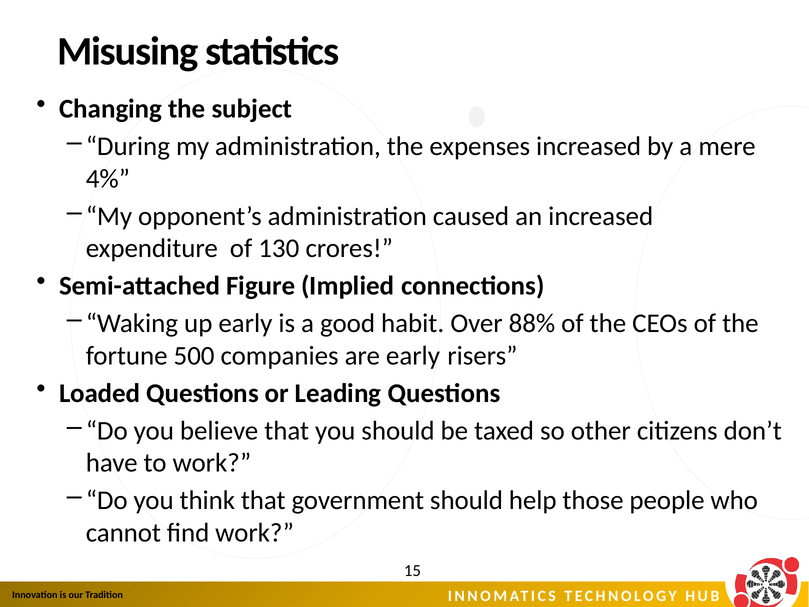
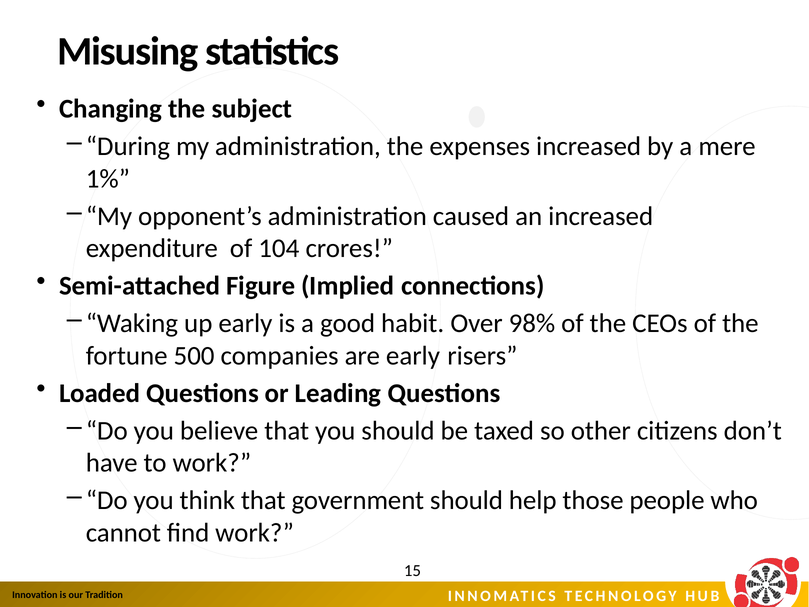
4%: 4% -> 1% (108, 179)
130: 130 -> 104 (279, 248)
88%: 88% -> 98% (532, 323)
